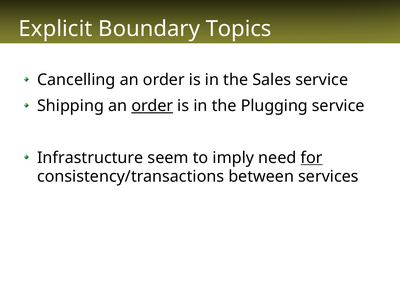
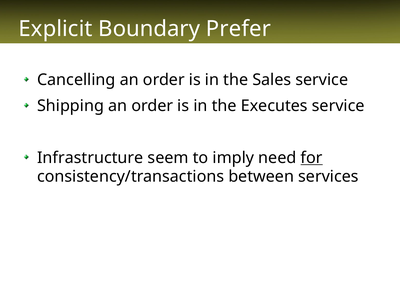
Topics: Topics -> Prefer (238, 29)
order underline: present -> none (152, 106)
Plugging: Plugging -> Executes (274, 106)
